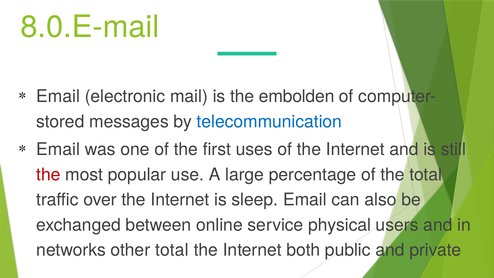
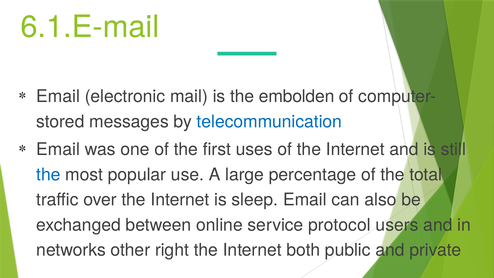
8.0.E-mail: 8.0.E-mail -> 6.1.E-mail (90, 27)
the colour: red -> blue (48, 175)
physical: physical -> protocol (339, 225)
other total: total -> right (172, 250)
